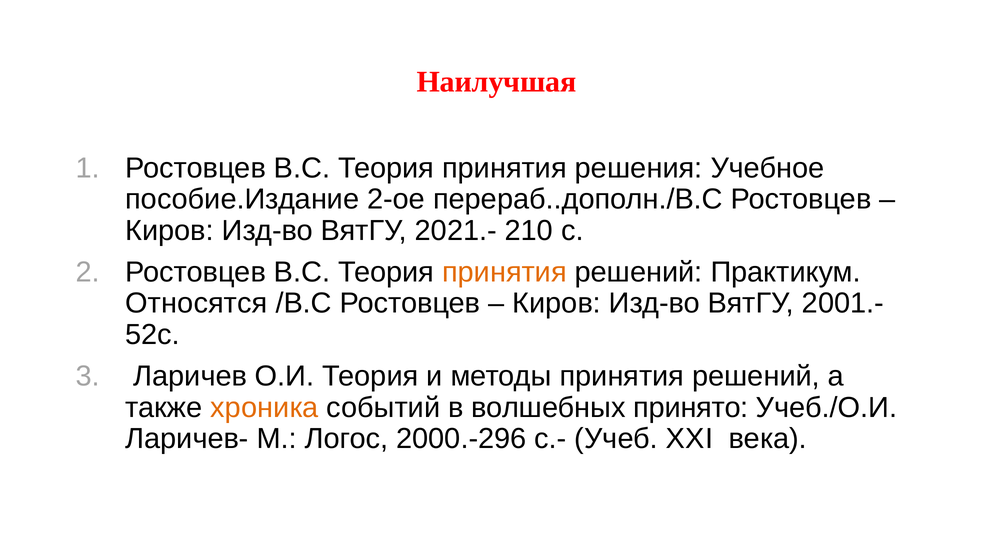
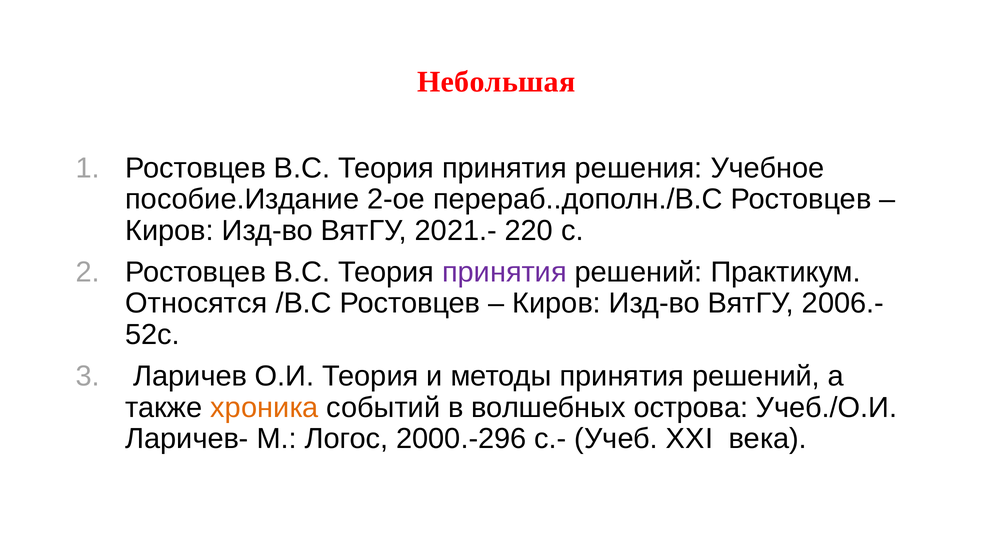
Наилучшая: Наилучшая -> Небольшая (496, 82)
210: 210 -> 220 (529, 230)
принятия colour: orange -> purple (504, 272)
2001.-: 2001.- -> 2006.- (843, 303)
принято: принято -> острова (691, 407)
